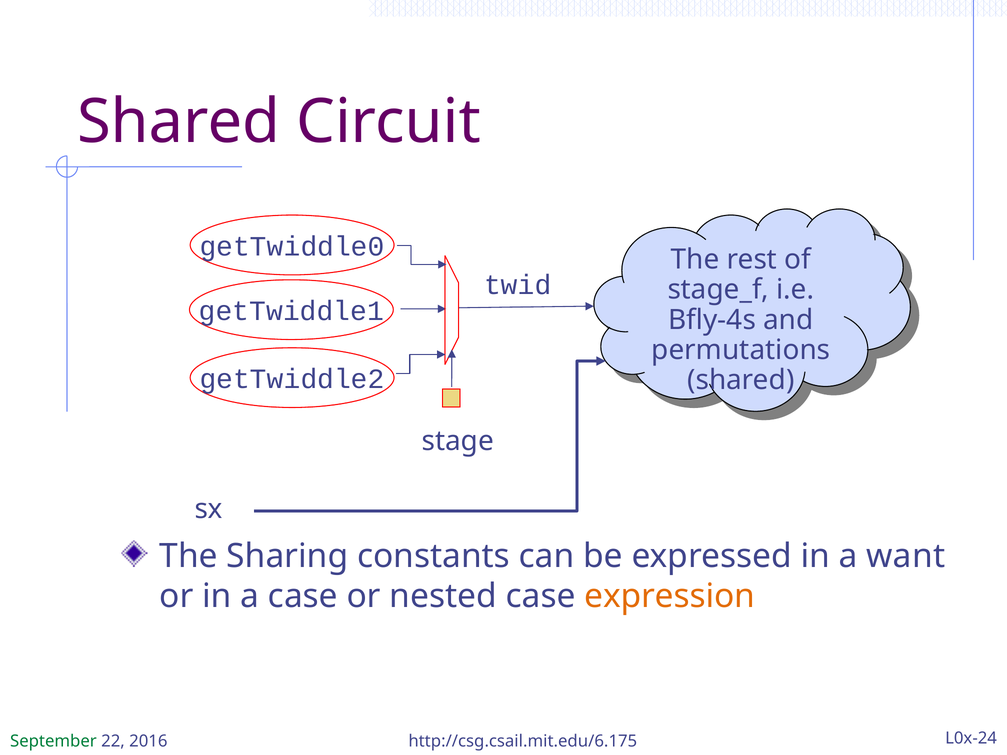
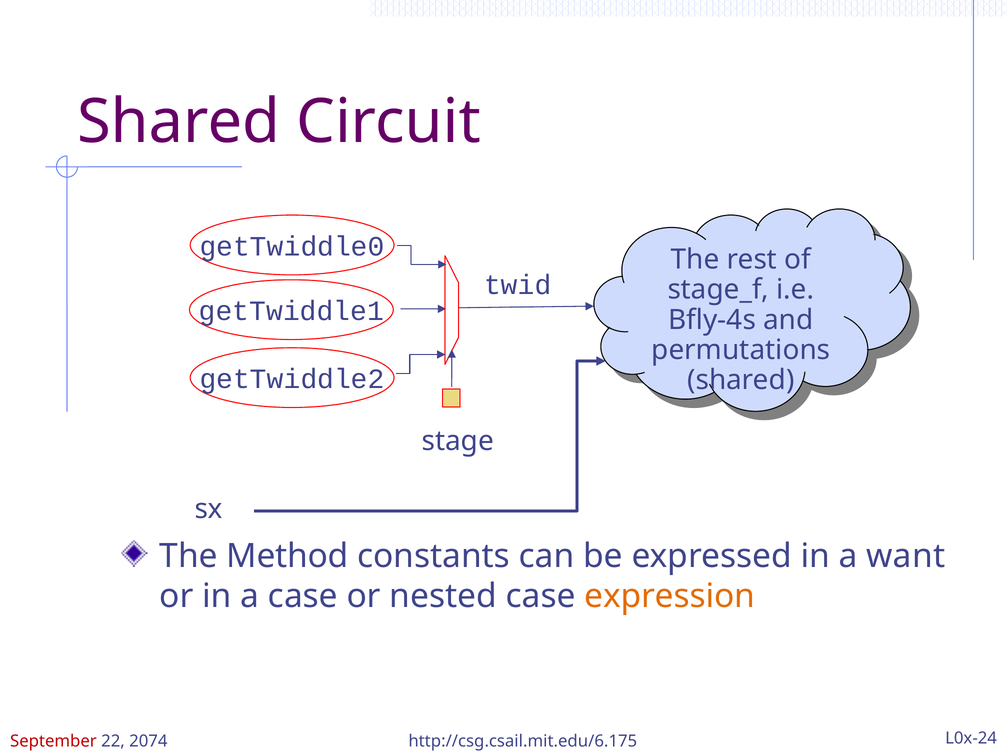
Sharing: Sharing -> Method (287, 556)
September colour: green -> red (53, 741)
2016: 2016 -> 2074 (148, 741)
